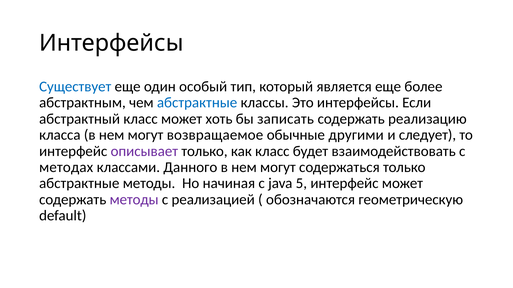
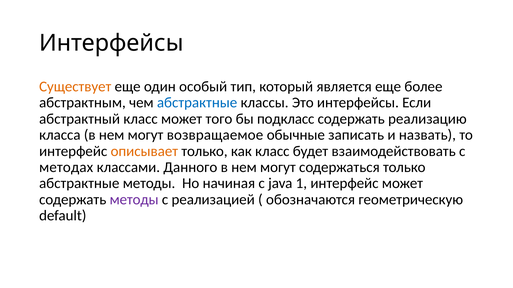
Существует colour: blue -> orange (75, 87)
хоть: хоть -> того (219, 119)
записать: записать -> подкласс (286, 119)
другими: другими -> записать (356, 135)
следует: следует -> назвать (427, 135)
описывает colour: purple -> orange (144, 151)
5: 5 -> 1 (301, 184)
